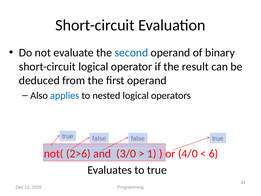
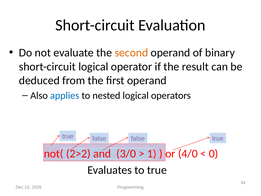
second colour: blue -> orange (131, 53)
2>6: 2>6 -> 2>2 (78, 154)
6: 6 -> 0 (213, 154)
